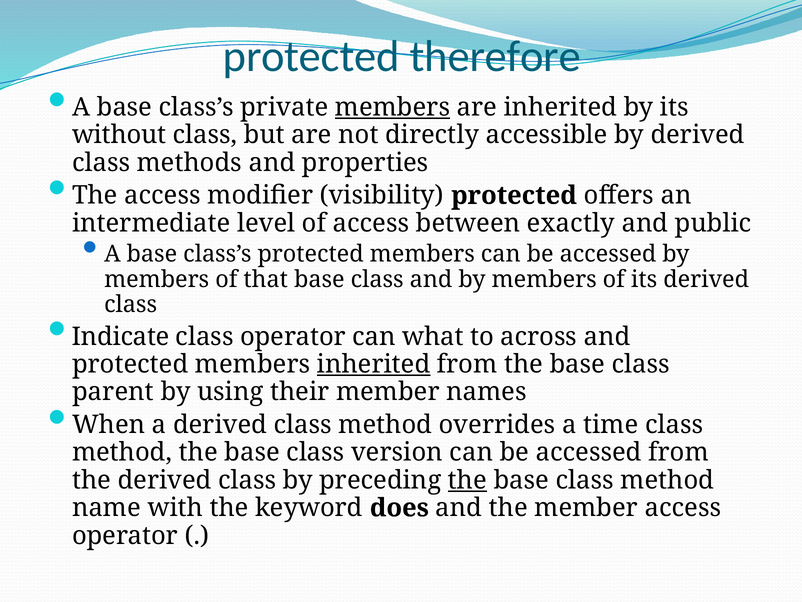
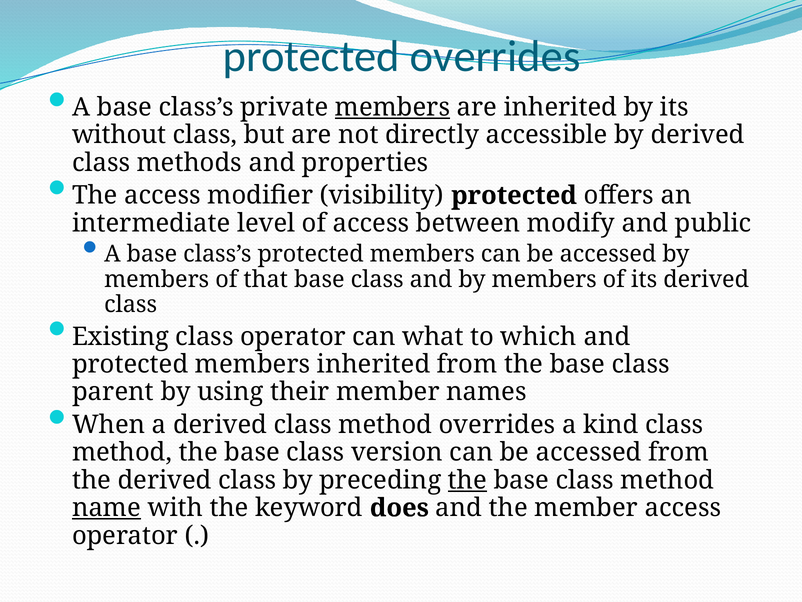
protected therefore: therefore -> overrides (495, 57)
exactly: exactly -> modify (571, 223)
Indicate: Indicate -> Existing (121, 336)
across: across -> which (539, 336)
inherited underline: present -> none (374, 364)
time: time -> kind (611, 425)
name underline: none -> present (106, 507)
